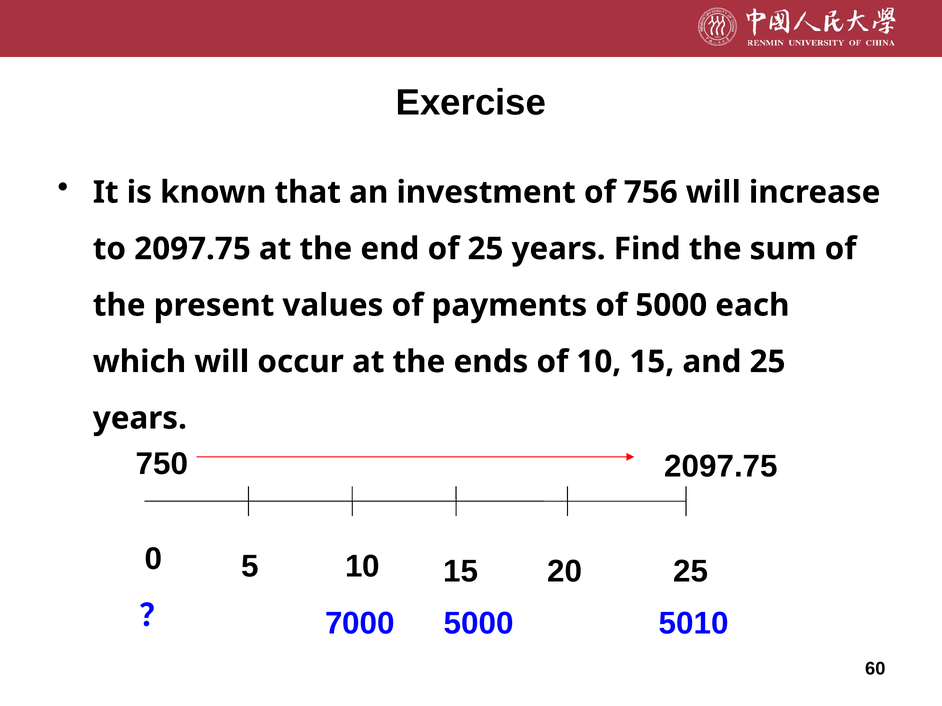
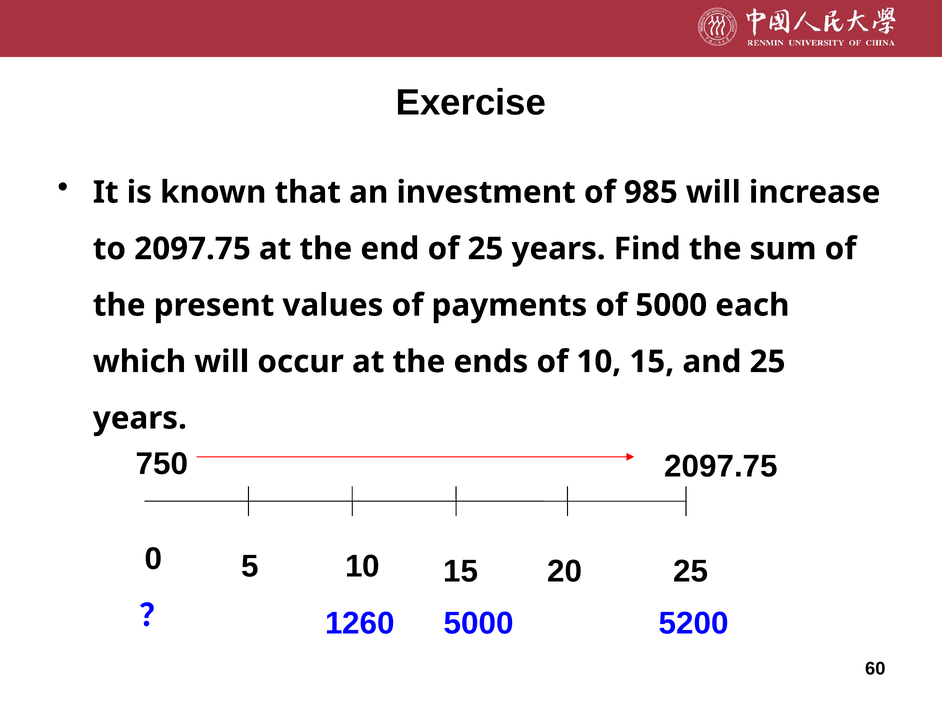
756: 756 -> 985 (651, 192)
7000: 7000 -> 1260 (360, 624)
5010: 5010 -> 5200 (694, 624)
